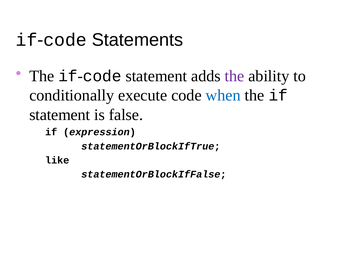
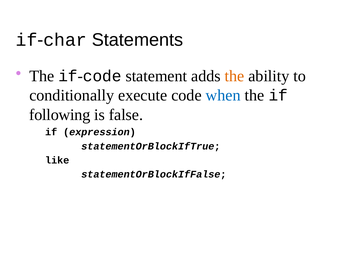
code: code -> char (65, 40)
the colour: purple -> orange (234, 76)
statement: statement -> following (60, 115)
